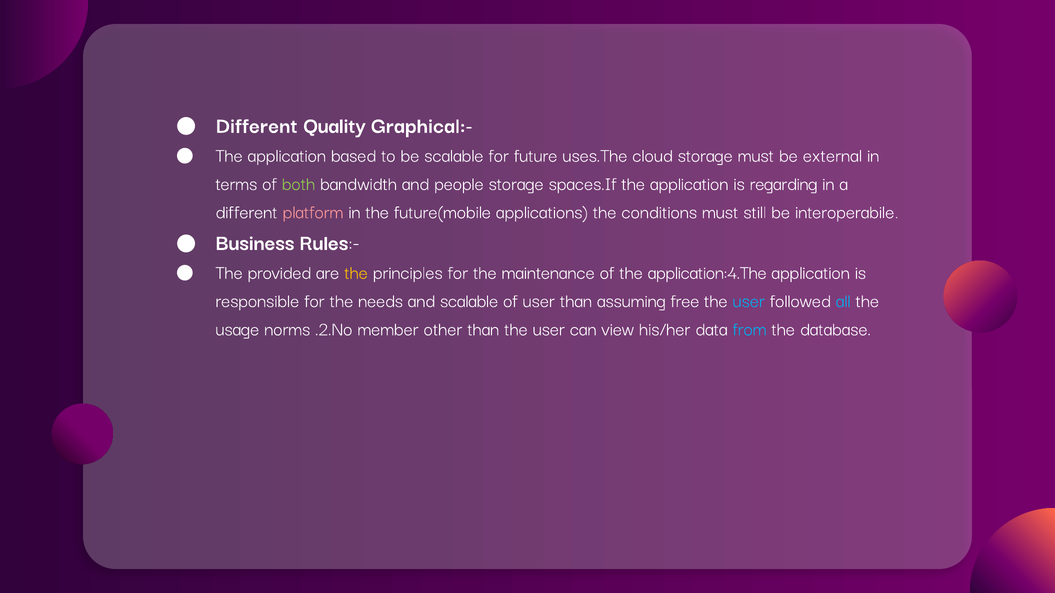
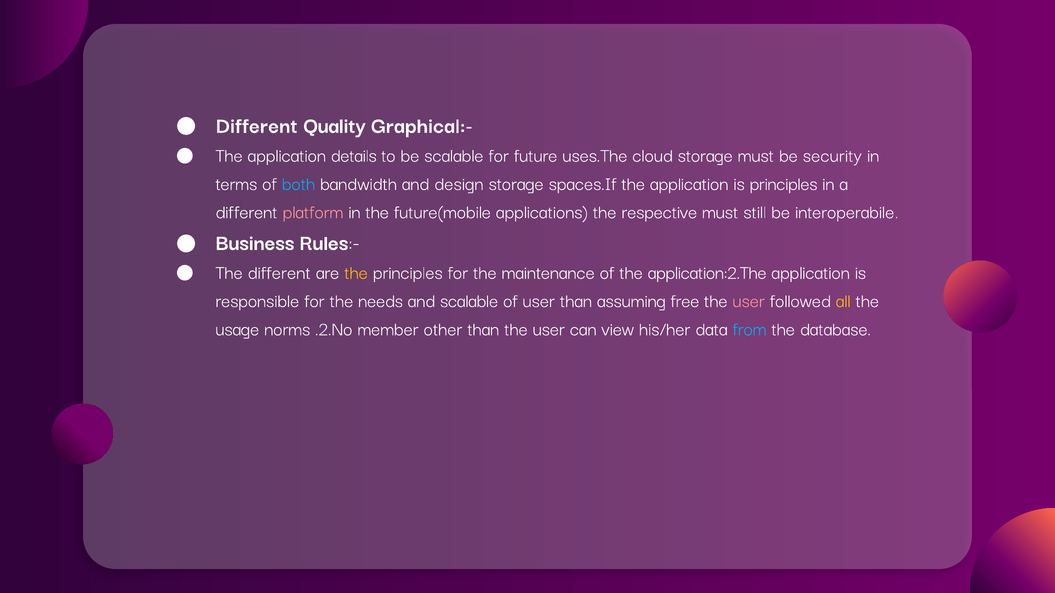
based: based -> details (354, 155)
external: external -> security (832, 155)
both colour: light green -> light blue (299, 183)
people: people -> design (459, 183)
is regarding: regarding -> principles (784, 183)
conditions: conditions -> respective (659, 212)
The provided: provided -> different (279, 272)
application:4.The: application:4.The -> application:2.The (707, 272)
user colour: light blue -> pink (749, 301)
all colour: light blue -> yellow (843, 301)
